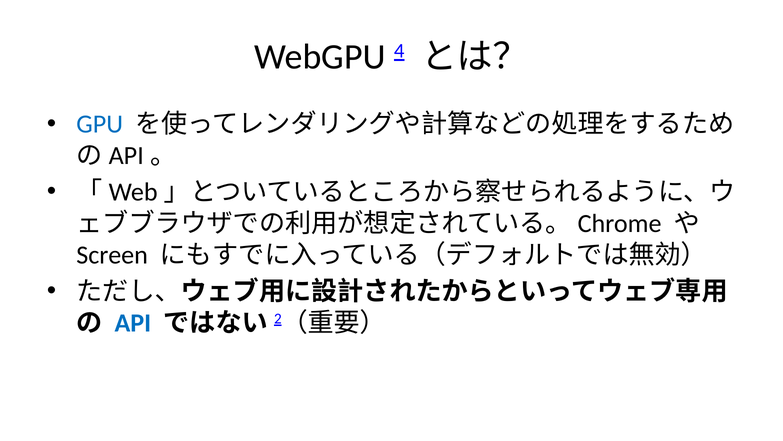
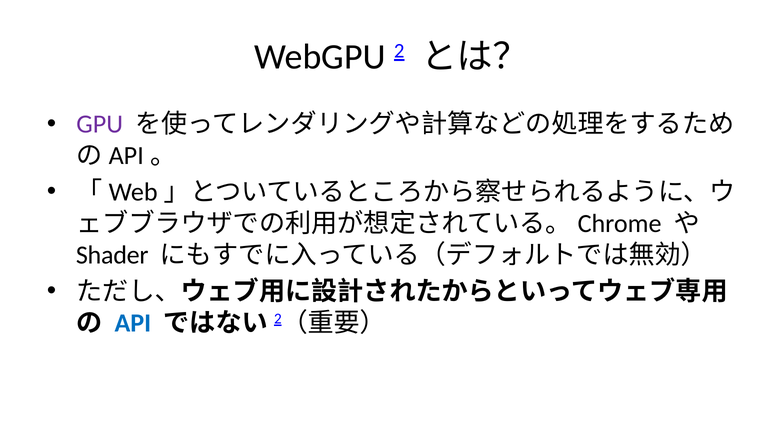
4: 4 -> 2 (399, 51)
GPU colour: blue -> purple (100, 124)
Screen: Screen -> Shader (112, 255)
